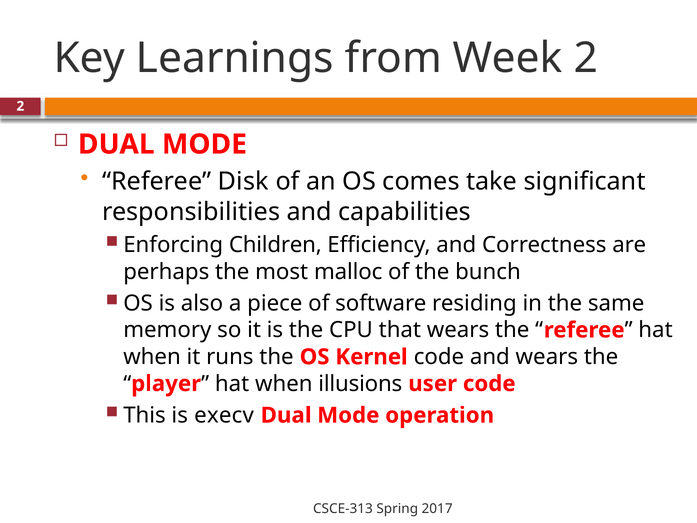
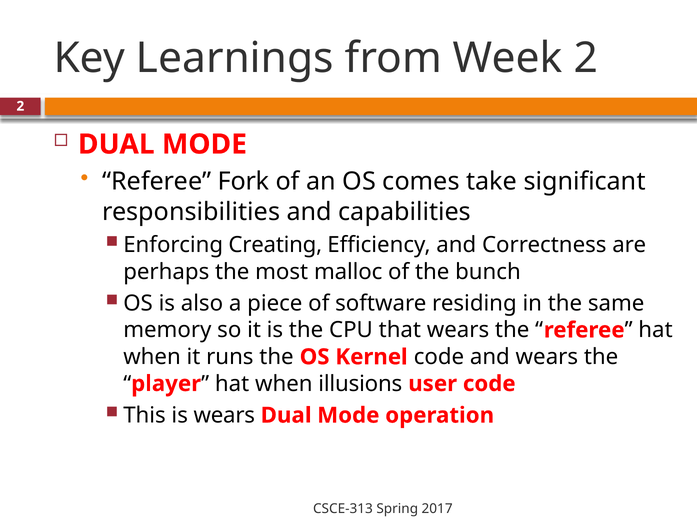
Disk: Disk -> Fork (243, 181)
Children: Children -> Creating (275, 245)
is execv: execv -> wears (224, 415)
